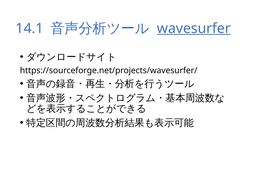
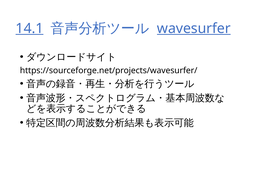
14.1 underline: none -> present (30, 28)
